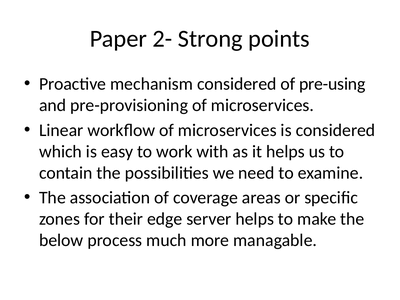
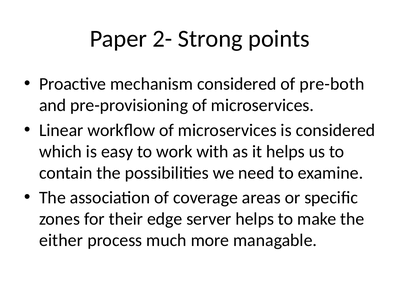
pre-using: pre-using -> pre-both (332, 84)
below: below -> either (61, 240)
